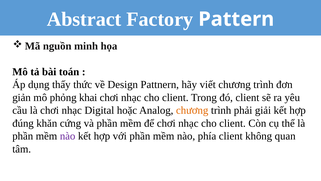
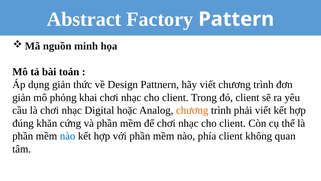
dụng thấy: thấy -> giản (61, 84)
phải giải: giải -> viết (263, 110)
nào colour: purple -> blue (68, 136)
